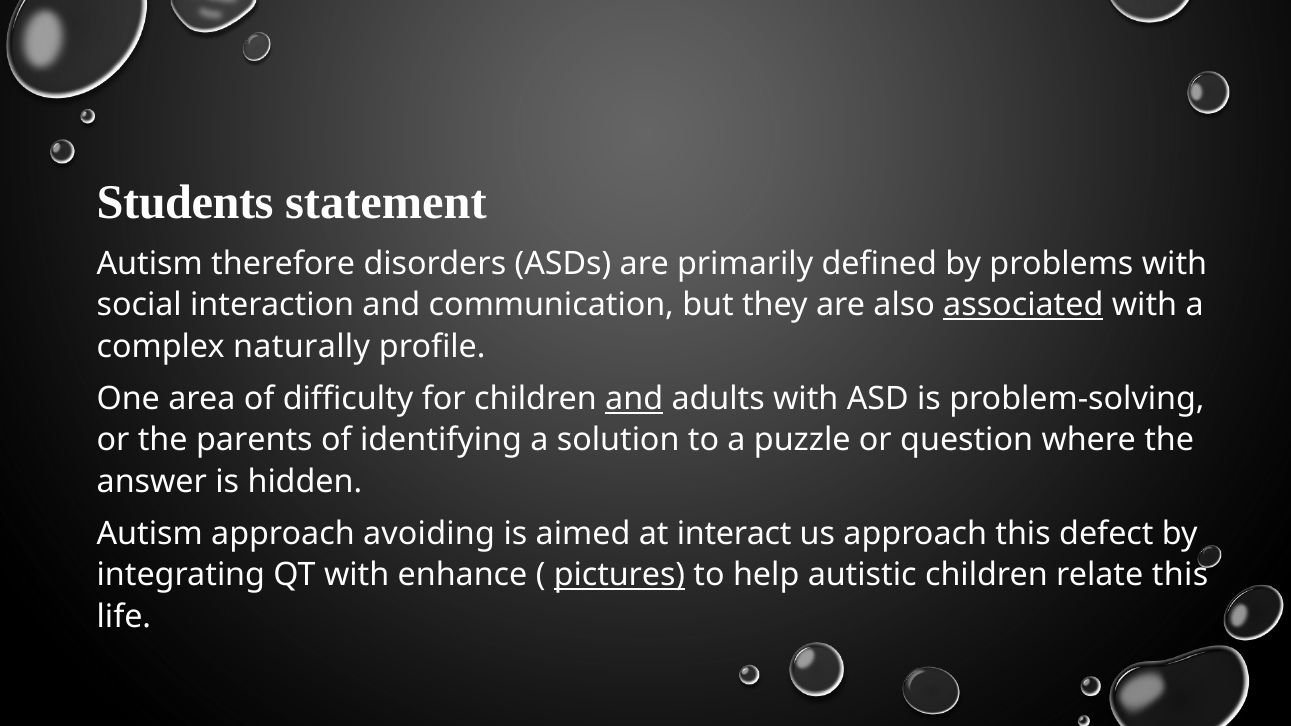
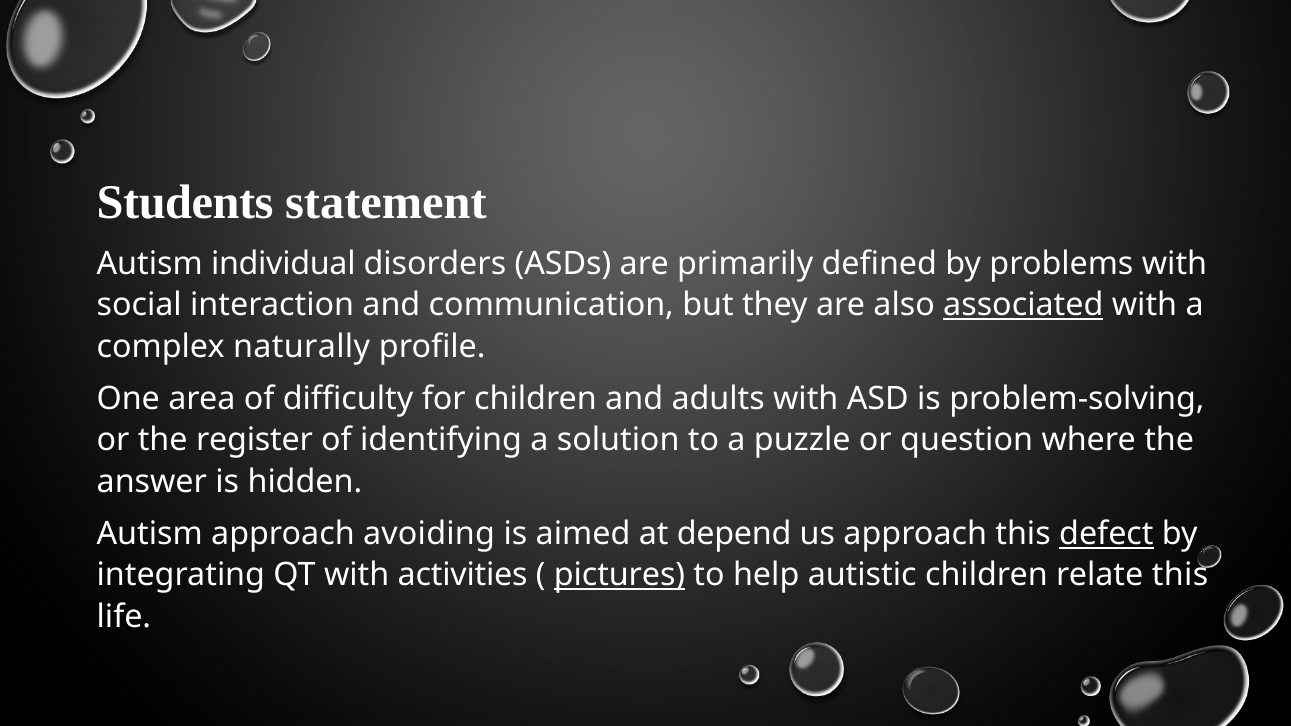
therefore: therefore -> individual (283, 264)
and underline: present -> none (634, 399)
parents: parents -> register (254, 440)
interact: interact -> depend (734, 534)
defect underline: none -> present (1106, 534)
enhance: enhance -> activities (463, 575)
